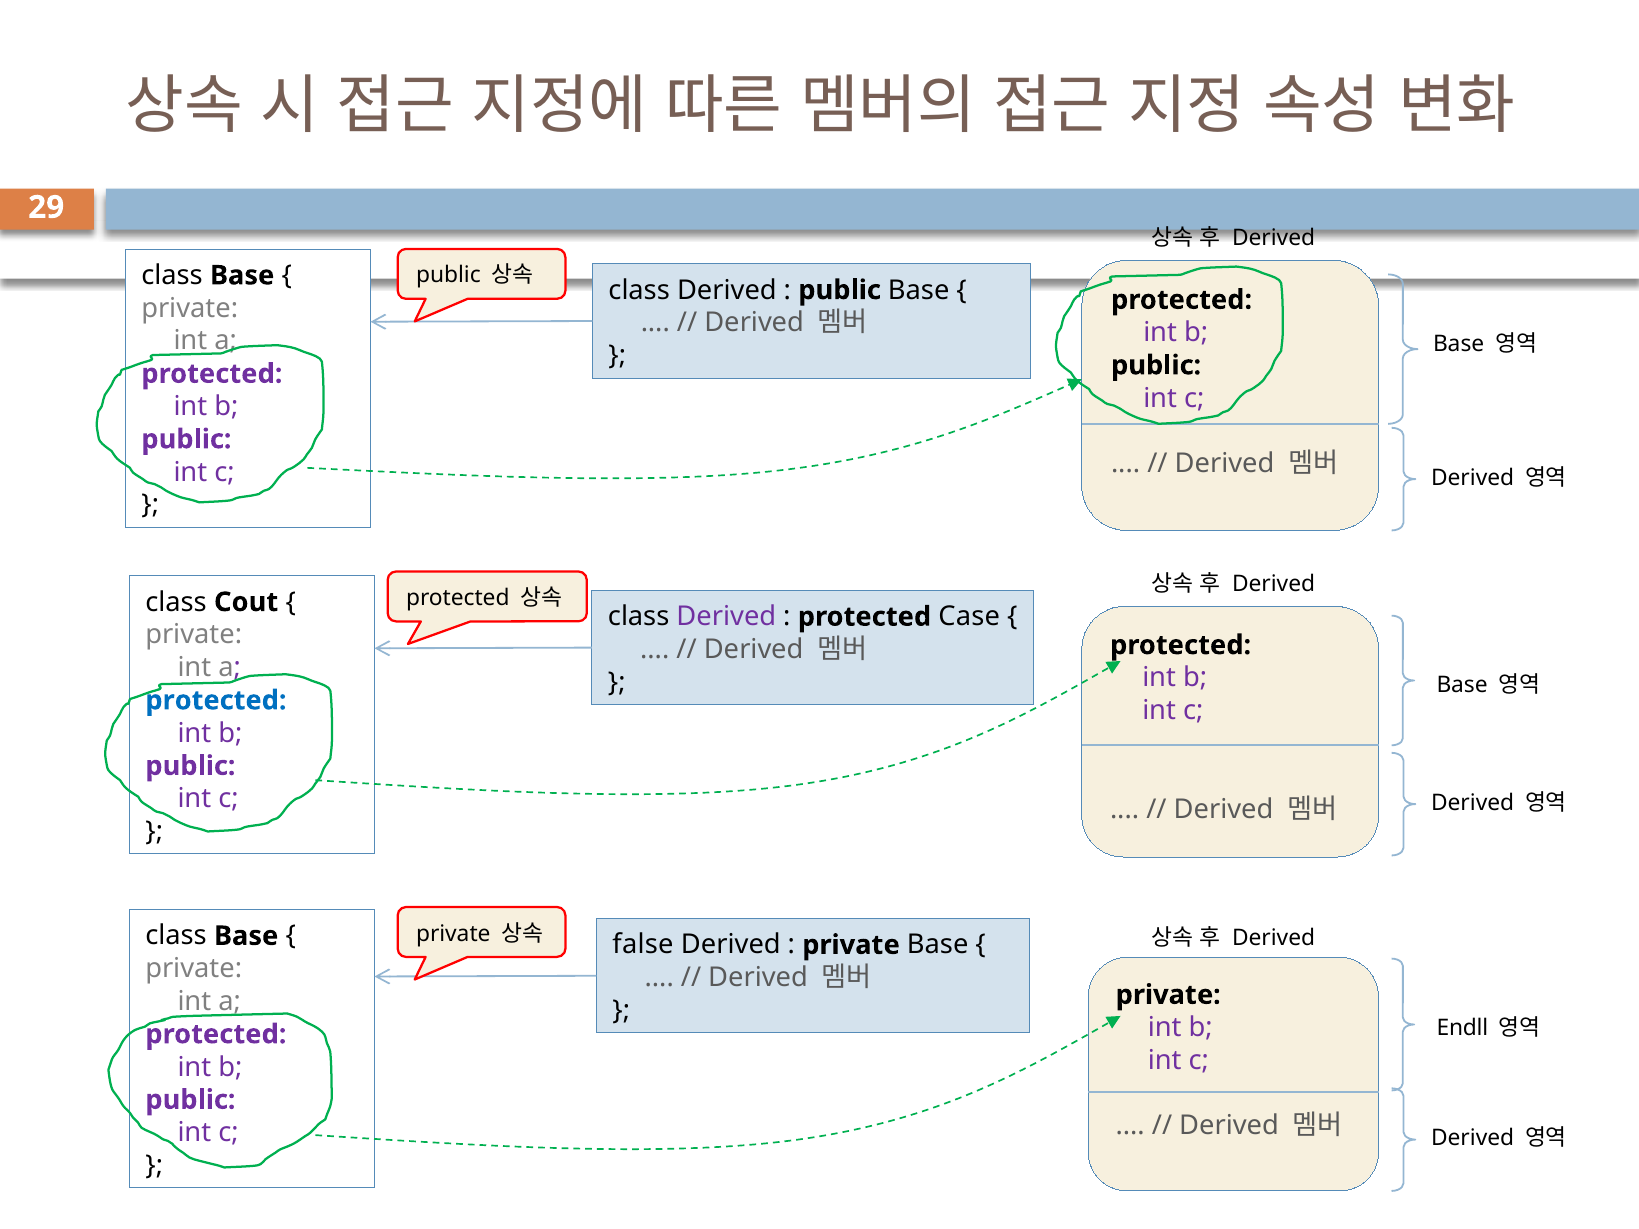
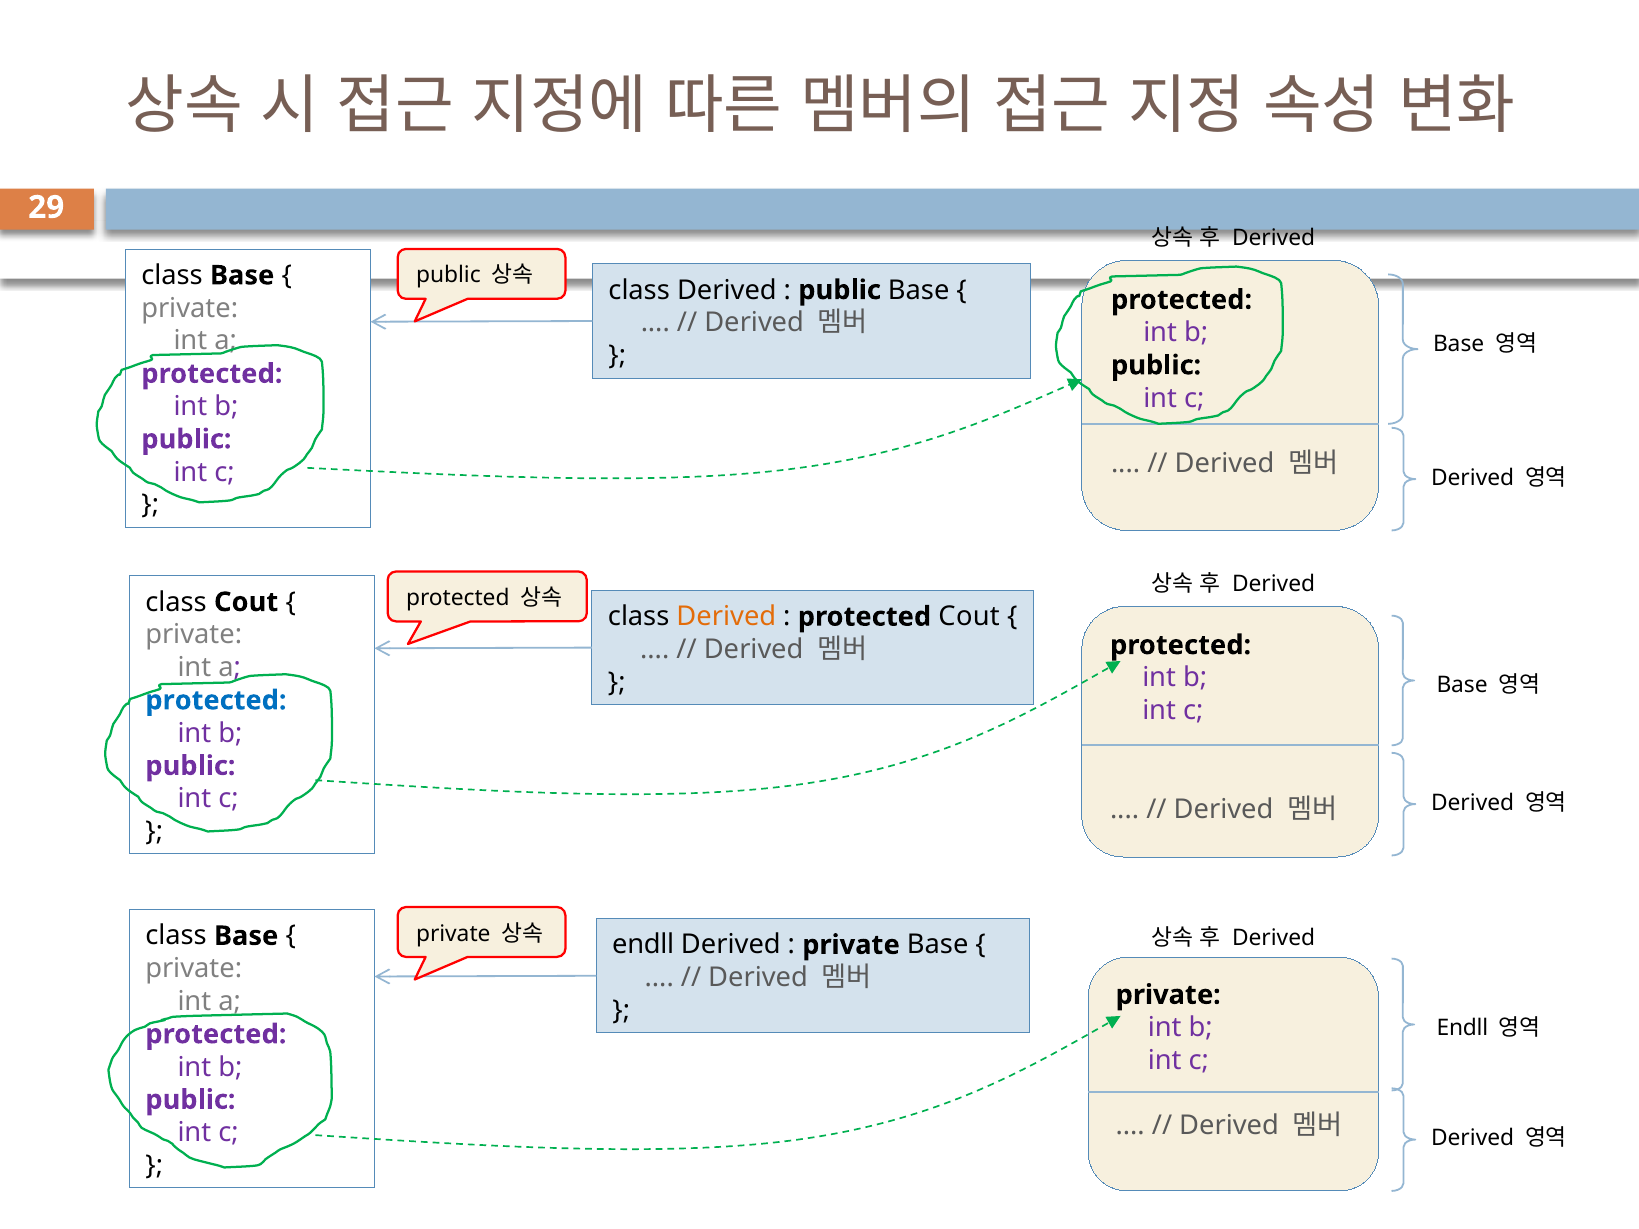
Derived colour: purple -> orange (726, 617)
protected Case: Case -> Cout (969, 617)
false: false -> endll (643, 945)
